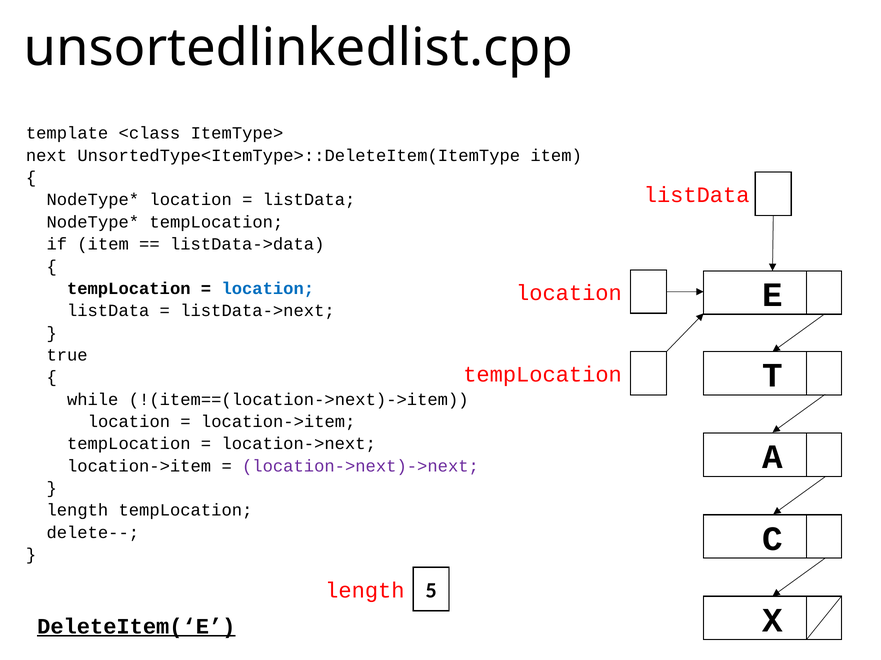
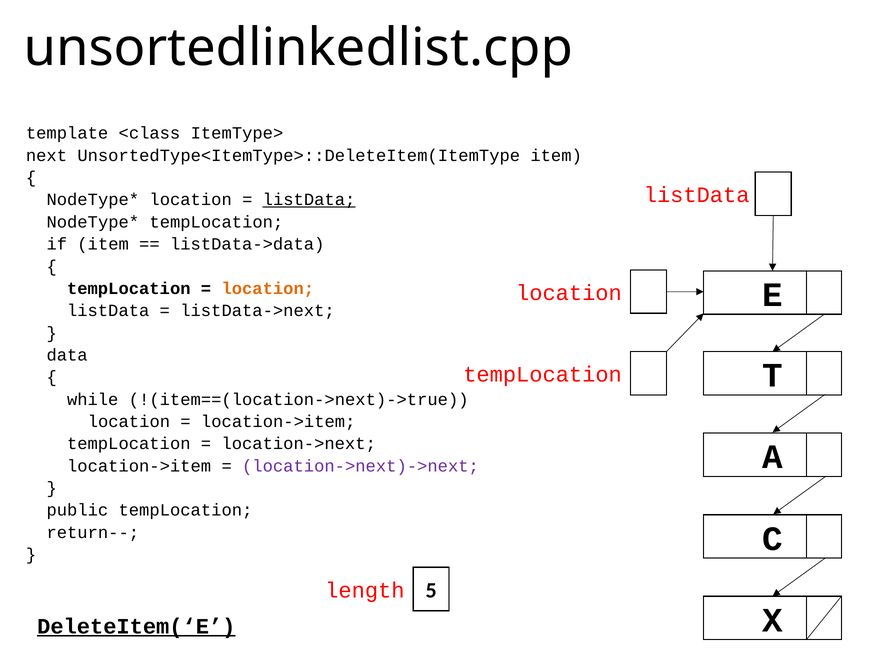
listData underline: none -> present (309, 200)
location colour: blue -> orange (268, 289)
true: true -> data (67, 355)
!(item==(location->next)->item: !(item==(location->next)->item -> !(item==(location->next)->true (299, 400)
length: length -> public (77, 511)
delete--: delete-- -> return-- (93, 533)
